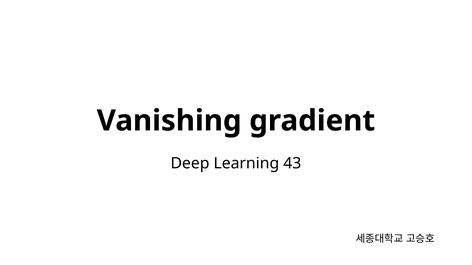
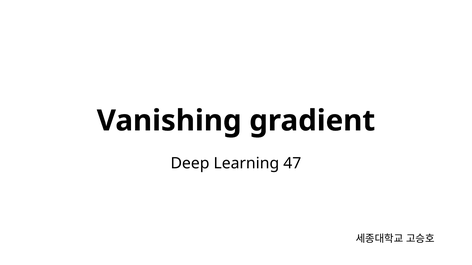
43: 43 -> 47 (292, 164)
